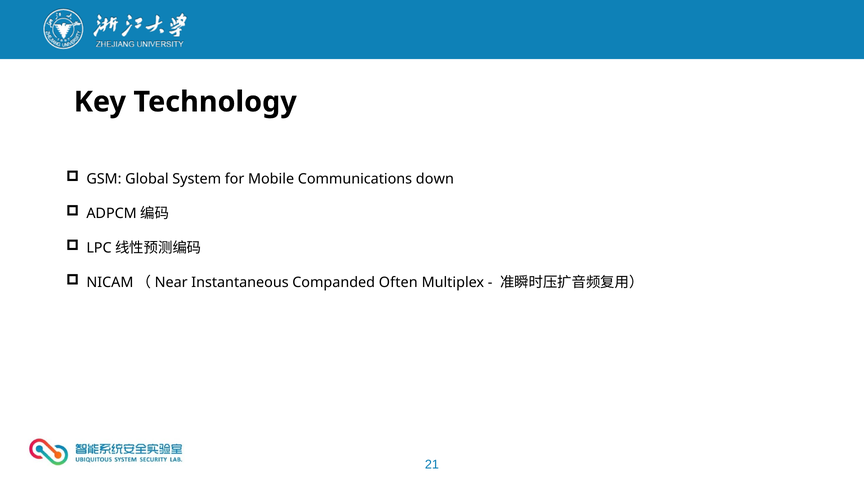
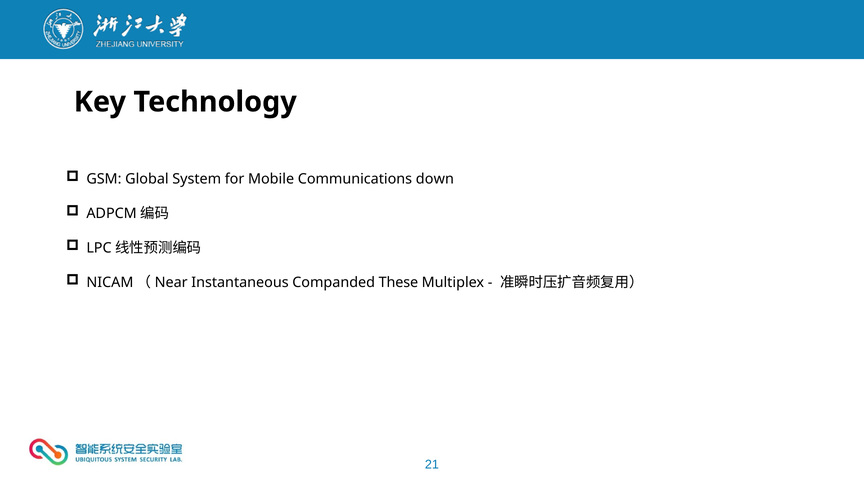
Often: Often -> These (398, 282)
